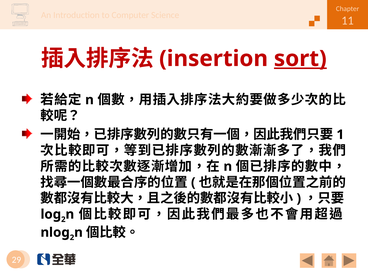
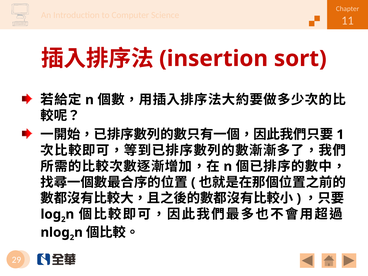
sort underline: present -> none (300, 59)
